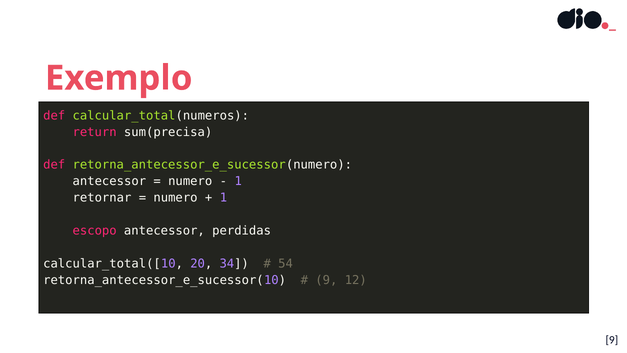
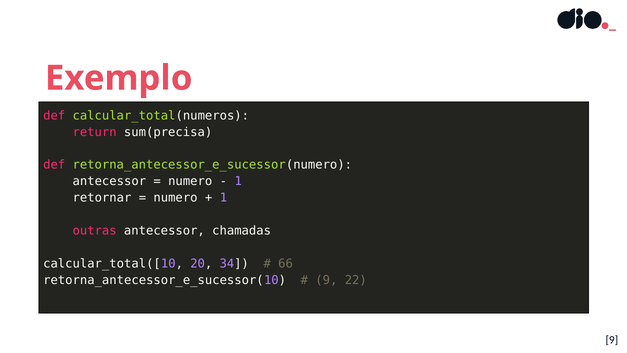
escopo: escopo -> outras (95, 231)
perdidas: perdidas -> chamadas (242, 231)
54: 54 -> 66 (286, 264)
12: 12 -> 22 (356, 280)
